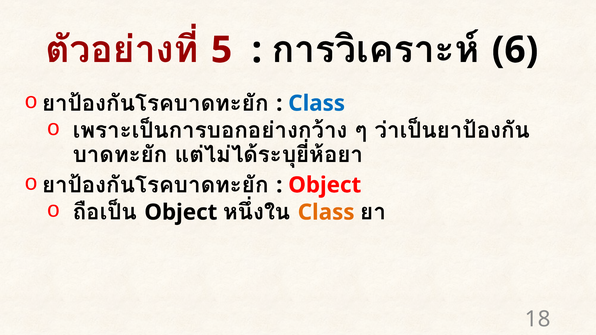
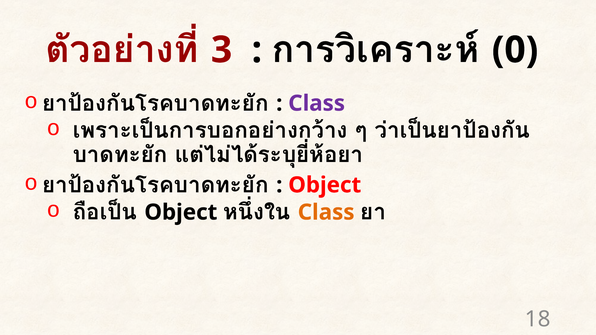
5: 5 -> 3 (222, 50)
6: 6 -> 0 (515, 50)
Class colour: blue -> purple (317, 103)
